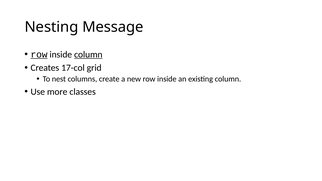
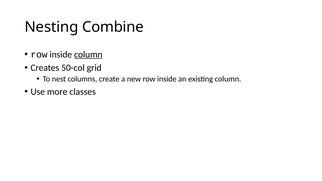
Message: Message -> Combine (113, 27)
row underline: present -> none (39, 54)
17-col: 17-col -> 50-col (73, 68)
